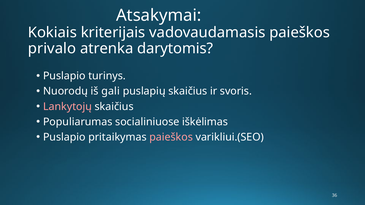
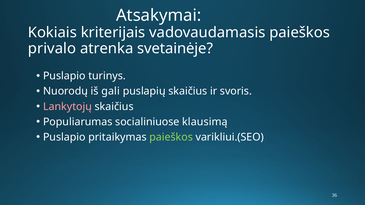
darytomis: darytomis -> svetainėje (175, 48)
iškėlimas: iškėlimas -> klausimą (205, 122)
paieškos colour: pink -> light green (171, 137)
